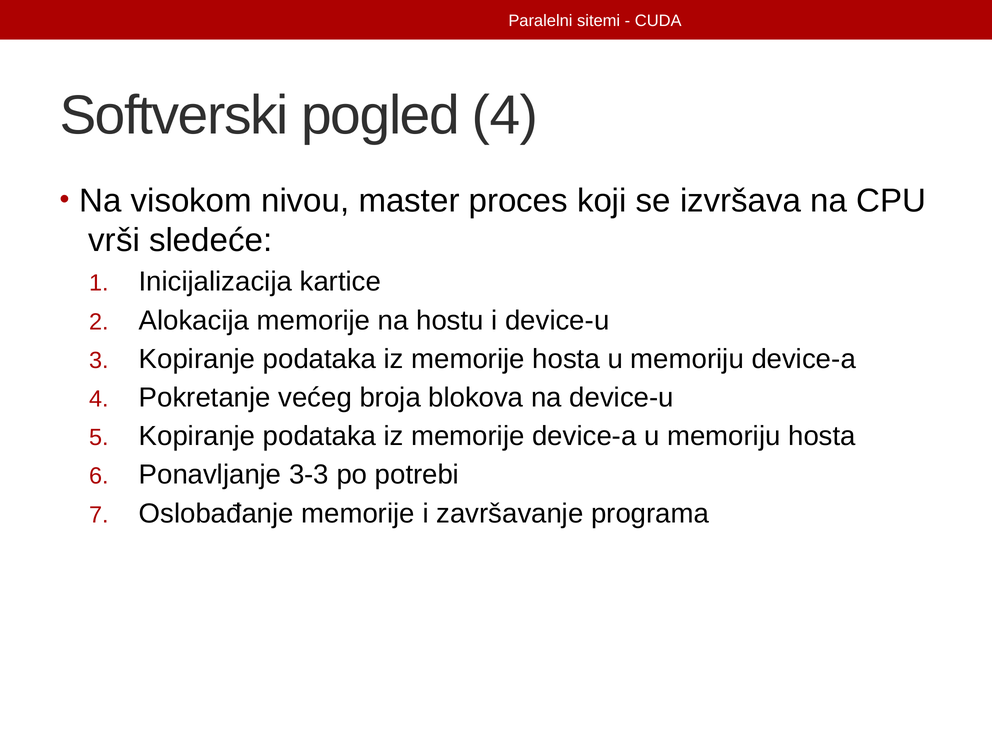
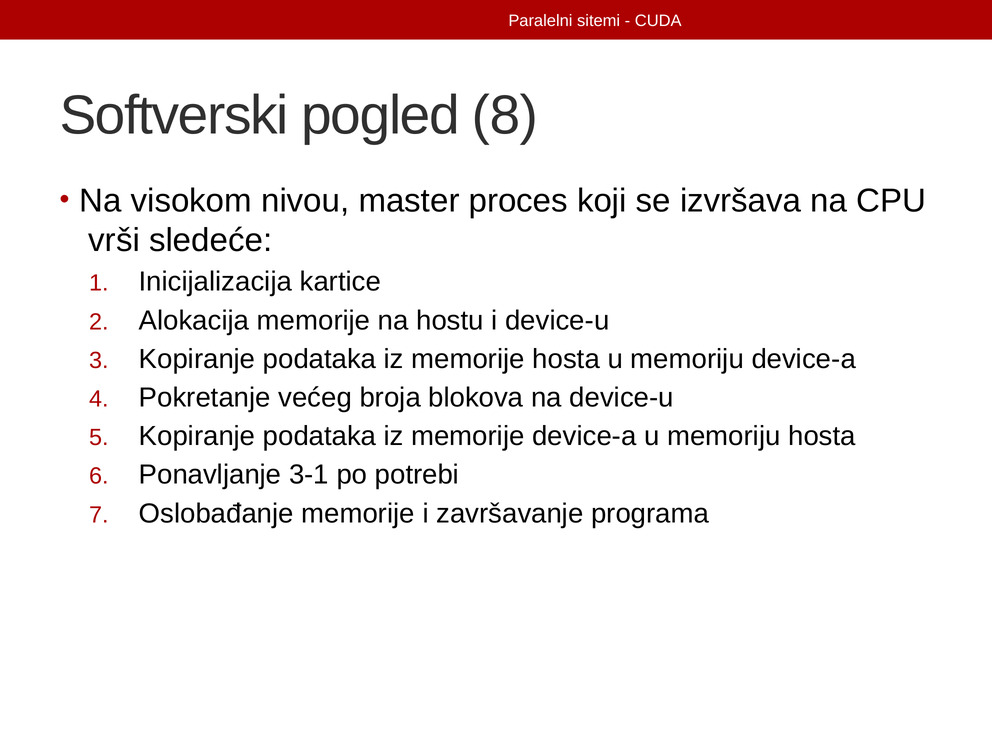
pogled 4: 4 -> 8 (505, 115)
3-3: 3-3 -> 3-1 (309, 475)
